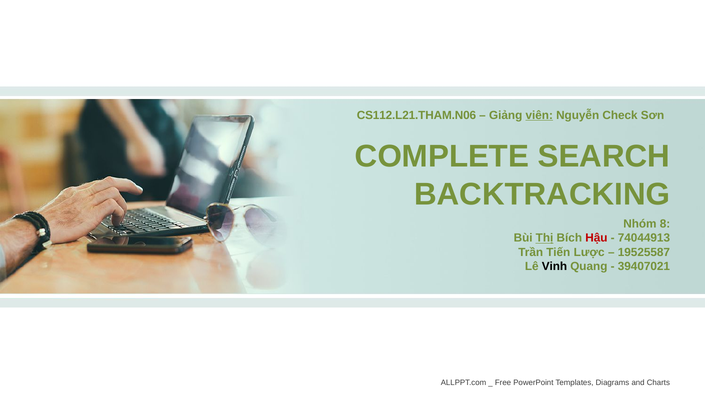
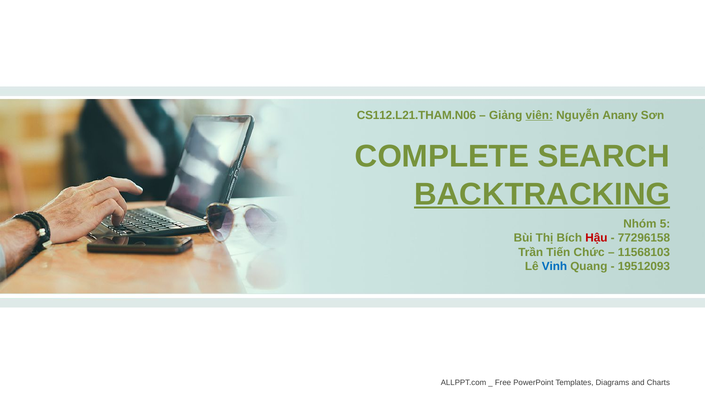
Check: Check -> Anany (620, 115)
BACKTRACKING underline: none -> present (542, 194)
8: 8 -> 5 (665, 224)
Thị underline: present -> none (545, 238)
74044913: 74044913 -> 77296158 (644, 238)
Lược: Lược -> Chức (589, 252)
19525587: 19525587 -> 11568103 (644, 252)
Vinh colour: black -> blue (554, 266)
39407021: 39407021 -> 19512093 (644, 266)
